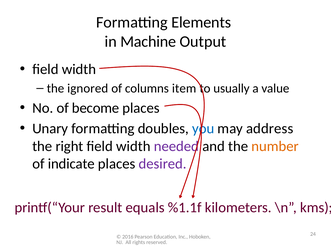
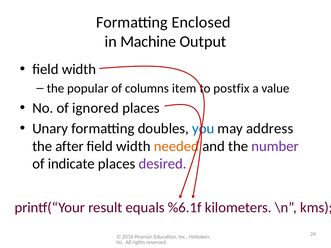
Elements: Elements -> Enclosed (201, 22)
ignored: ignored -> popular (88, 88)
usually: usually -> postfix (231, 88)
become: become -> ignored (95, 108)
right: right -> after (69, 146)
needed colour: purple -> orange (176, 146)
number colour: orange -> purple (275, 146)
%1.1f: %1.1f -> %6.1f (185, 208)
